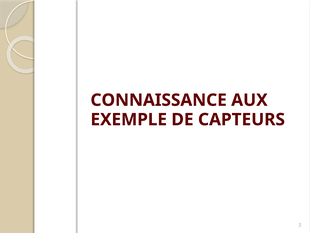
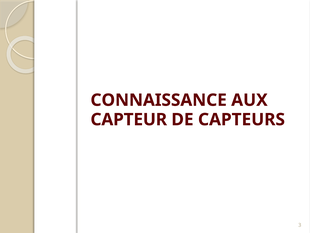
EXEMPLE: EXEMPLE -> CAPTEUR (129, 119)
